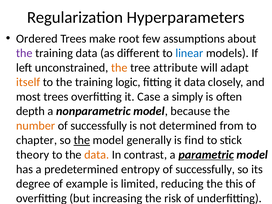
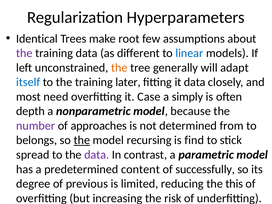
Ordered: Ordered -> Identical (37, 39)
attribute: attribute -> generally (176, 68)
itself colour: orange -> blue (28, 82)
logic: logic -> later (128, 82)
most trees: trees -> need (56, 97)
number colour: orange -> purple (36, 126)
successfully: successfully -> approaches (99, 126)
chapter: chapter -> belongs (37, 140)
generally: generally -> recursing (149, 140)
theory: theory -> spread (33, 155)
data colour: orange -> purple (97, 155)
parametric underline: present -> none (206, 155)
entropy: entropy -> content (140, 169)
example: example -> previous (87, 184)
